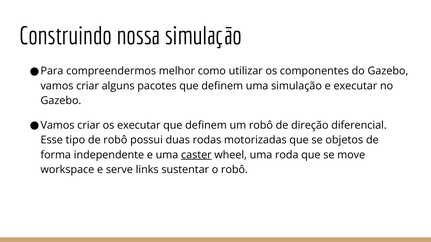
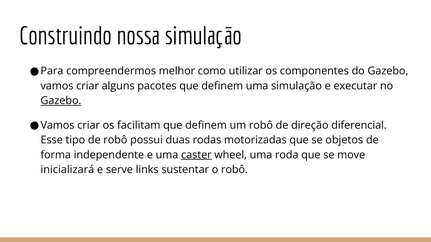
Gazebo underline: none -> present (61, 101)
os executar: executar -> facilitam (139, 125)
workspace: workspace -> inicializará (67, 170)
